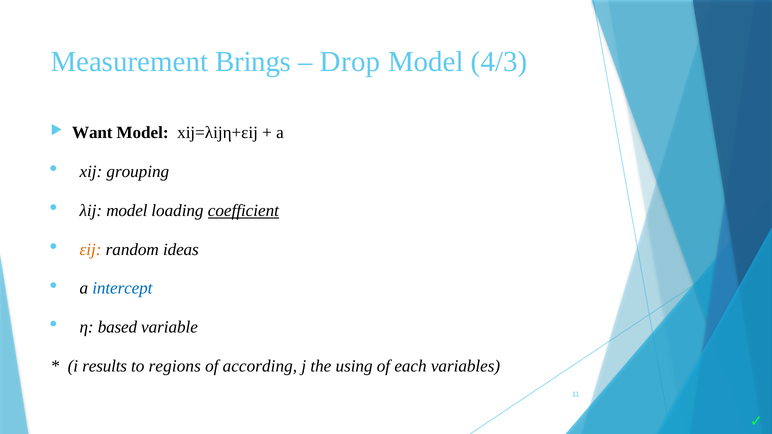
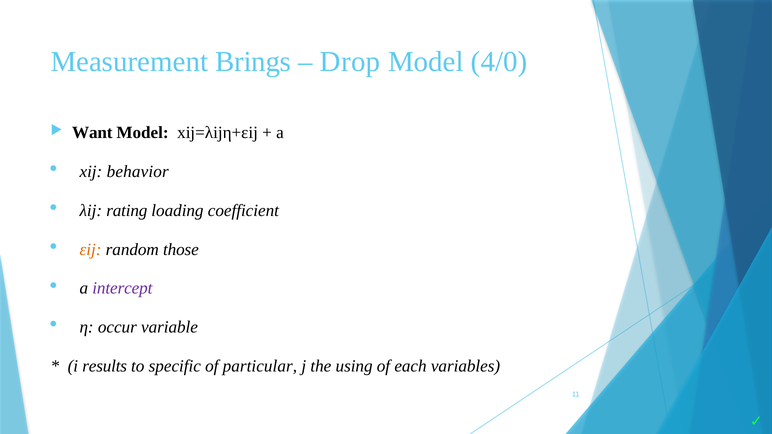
4/3: 4/3 -> 4/0 (499, 62)
grouping: grouping -> behavior (138, 172)
λij model: model -> rating (127, 211)
coefficient underline: present -> none (243, 211)
ideas: ideas -> those (181, 250)
intercept colour: blue -> purple (122, 288)
based: based -> occur (117, 327)
regions: regions -> specific (175, 366)
according: according -> particular (260, 366)
